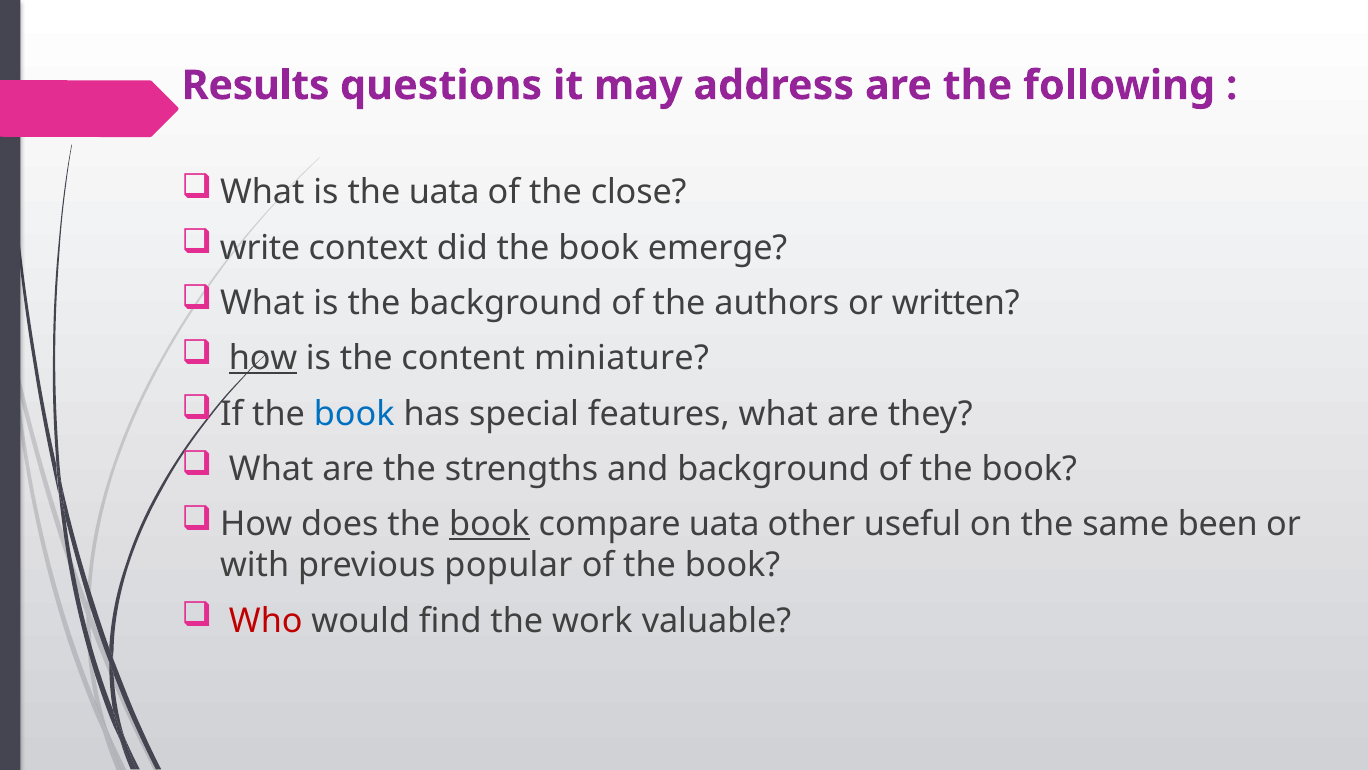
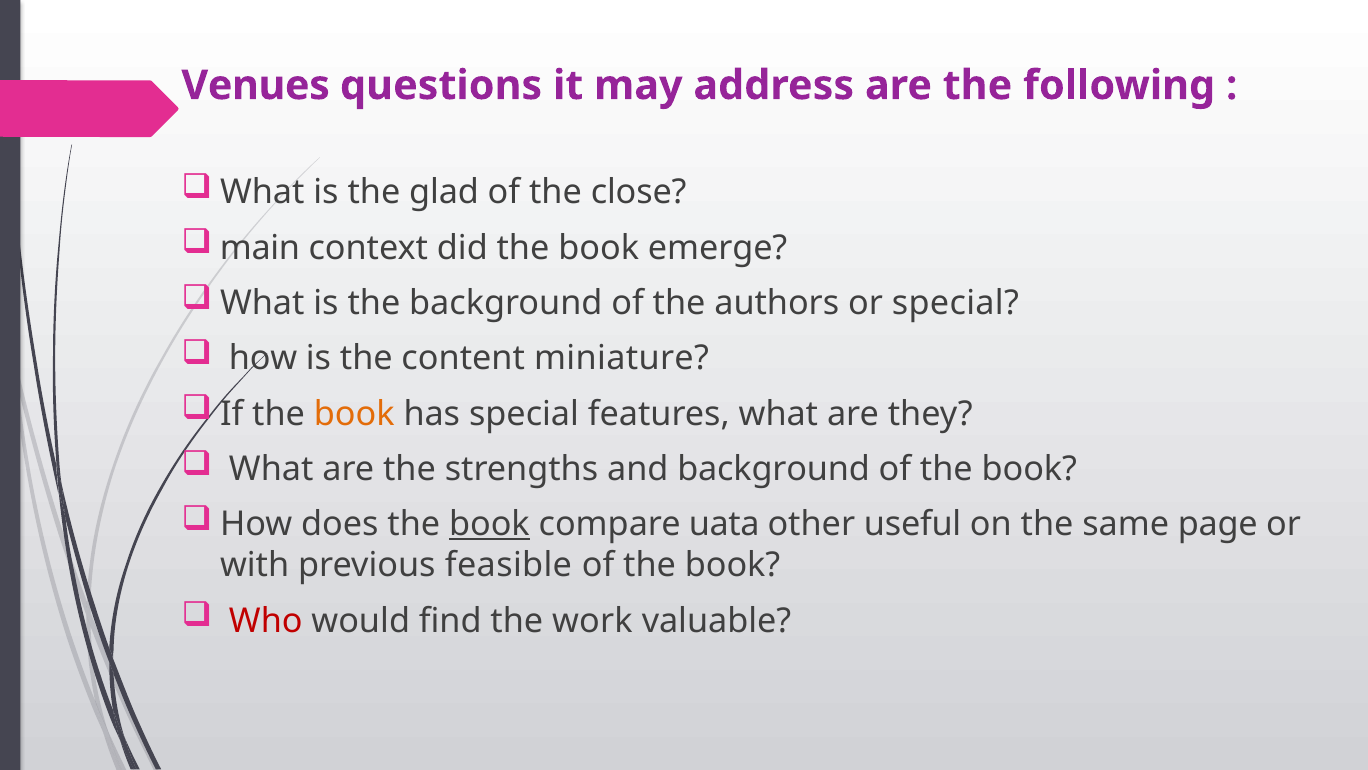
Results: Results -> Venues (256, 85)
the uata: uata -> glad (444, 192)
write: write -> main (260, 248)
or written: written -> special (955, 303)
how underline: present -> none (263, 358)
book colour: blue -> orange (354, 414)
been: been -> page (1218, 524)
popular: popular -> feasible (509, 565)
